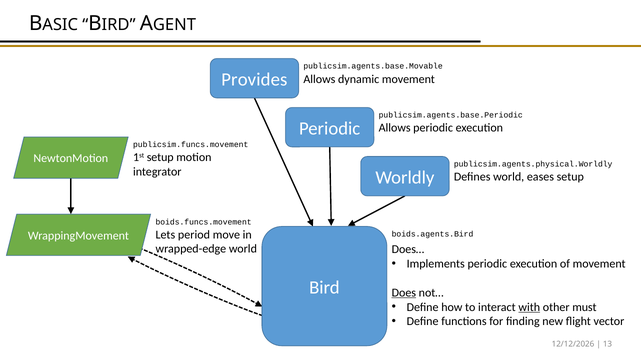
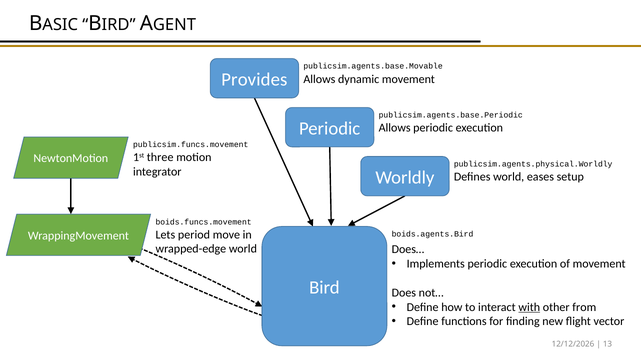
1st setup: setup -> three (160, 157)
Does underline: present -> none (404, 292)
must: must -> from (584, 307)
